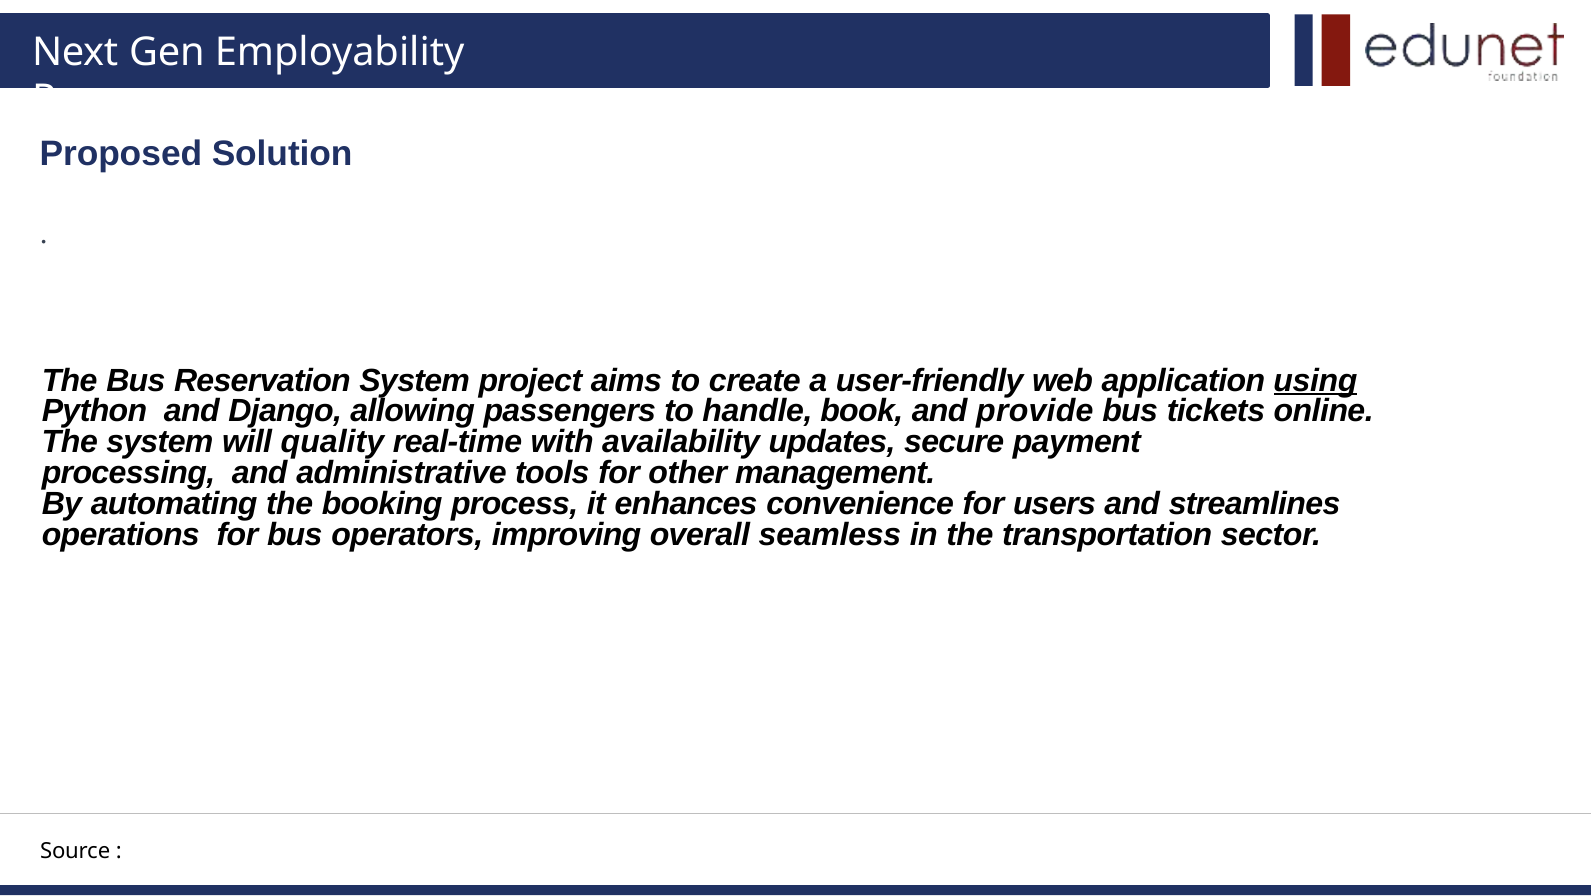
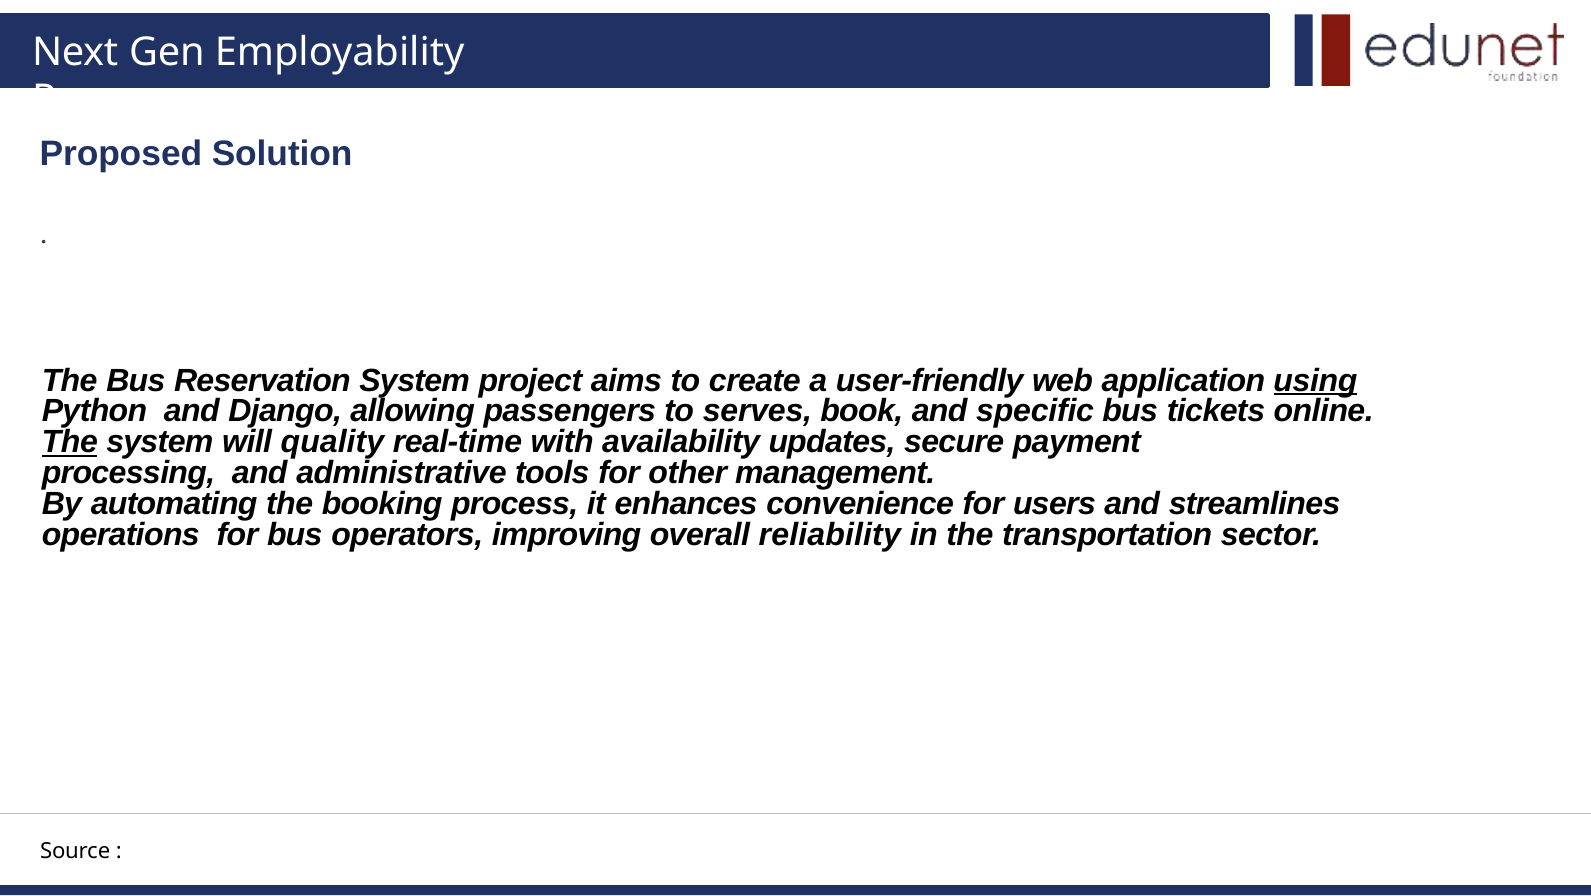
handle: handle -> serves (757, 411)
provide: provide -> specific (1035, 411)
The underline: none -> present (70, 442)
seamless: seamless -> reliability (830, 535)
